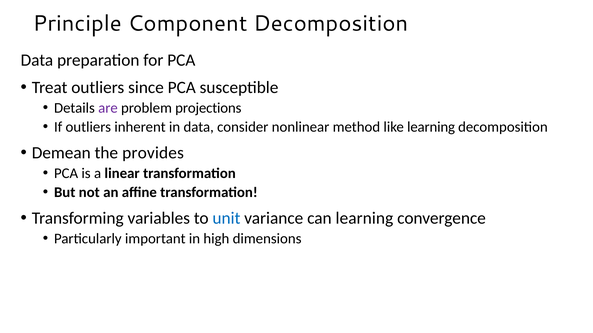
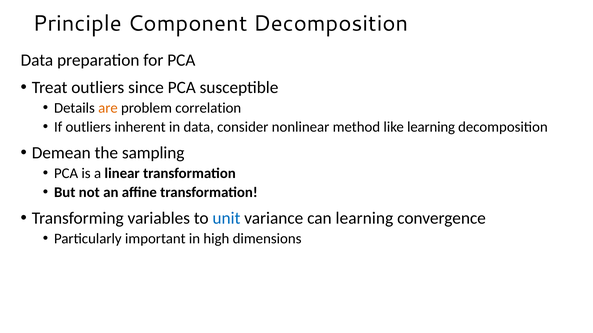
are colour: purple -> orange (108, 108)
projections: projections -> correlation (208, 108)
provides: provides -> sampling (153, 153)
